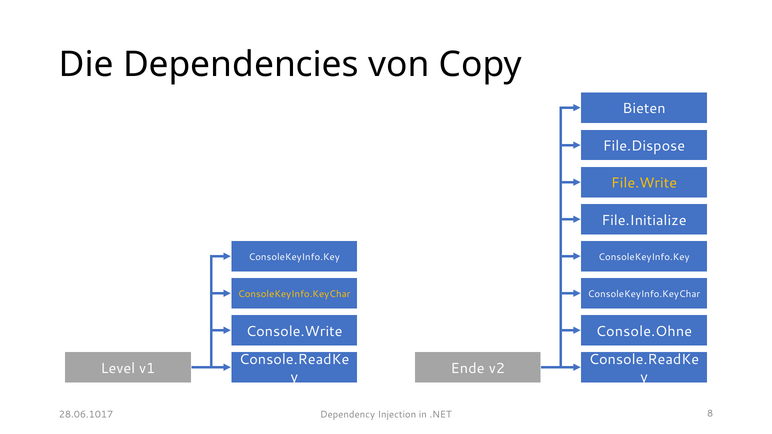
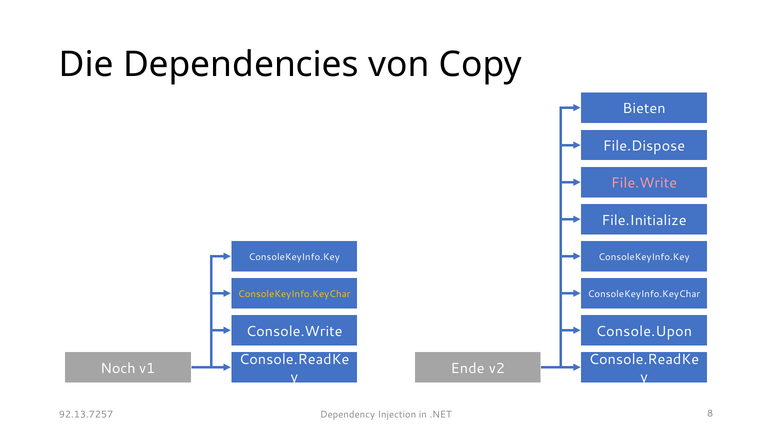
File.Write colour: yellow -> pink (644, 183)
Console.Ohne: Console.Ohne -> Console.Upon (644, 331)
Level: Level -> Noch (118, 368)
28.06.1017: 28.06.1017 -> 92.13.7257 (86, 415)
